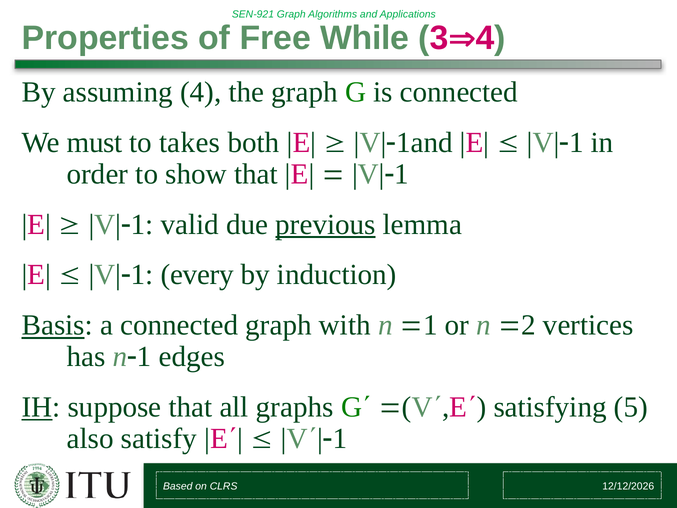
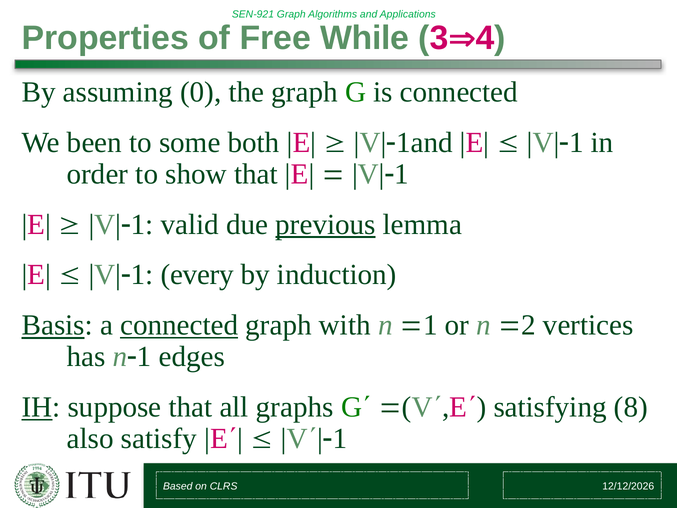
assuming 4: 4 -> 0 (201, 92)
must: must -> been (94, 143)
takes: takes -> some (190, 143)
connected underline: none -> present (179, 325)
5: 5 -> 8 (631, 407)
